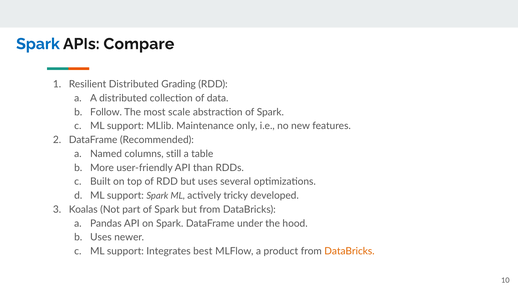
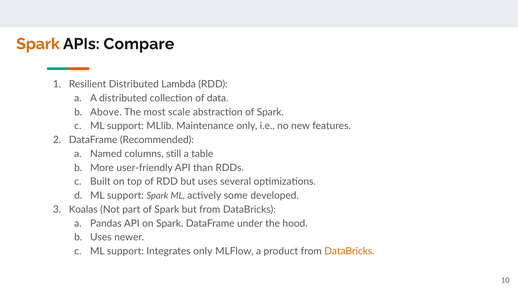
Spark colour: blue -> orange (38, 44)
Grading: Grading -> Lambda (179, 84)
Follow: Follow -> Above (106, 112)
tricky: tricky -> some (236, 196)
Integrates best: best -> only (203, 252)
